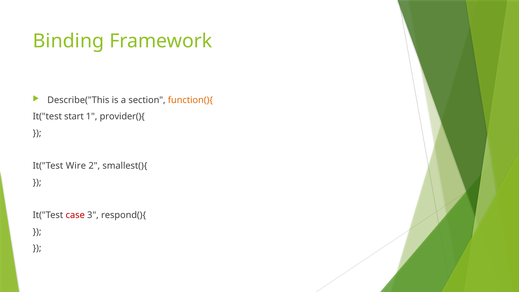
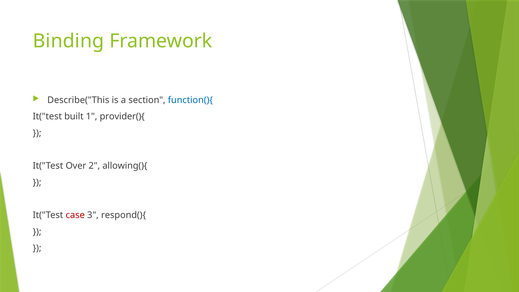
function(){ colour: orange -> blue (190, 100)
start: start -> built (74, 117)
Wire: Wire -> Over (76, 166)
smallest(){: smallest(){ -> allowing(){ (125, 166)
